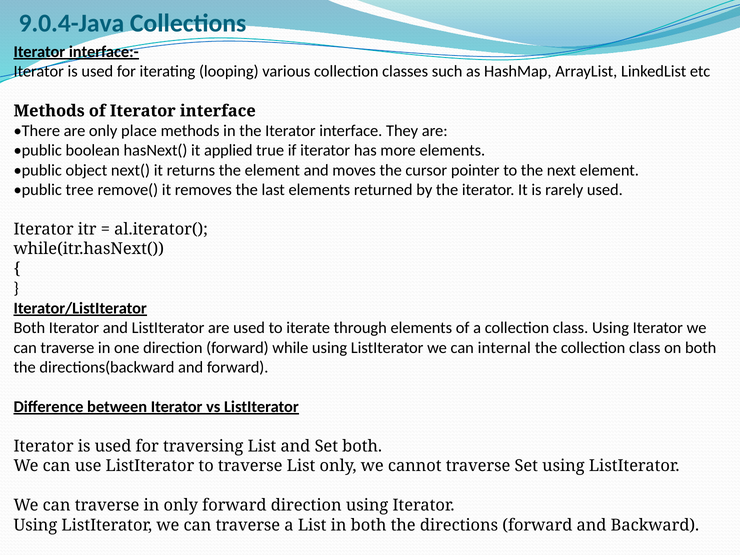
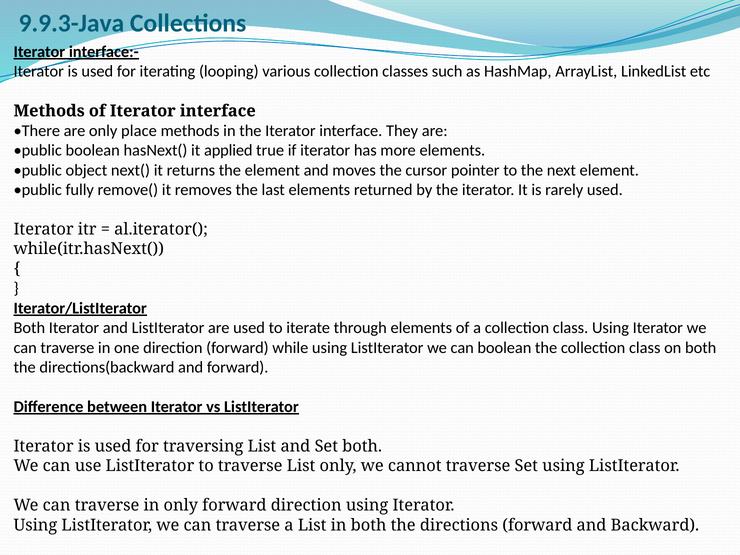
9.0.4-Java: 9.0.4-Java -> 9.9.3-Java (71, 23)
tree: tree -> fully (80, 190)
can internal: internal -> boolean (504, 348)
